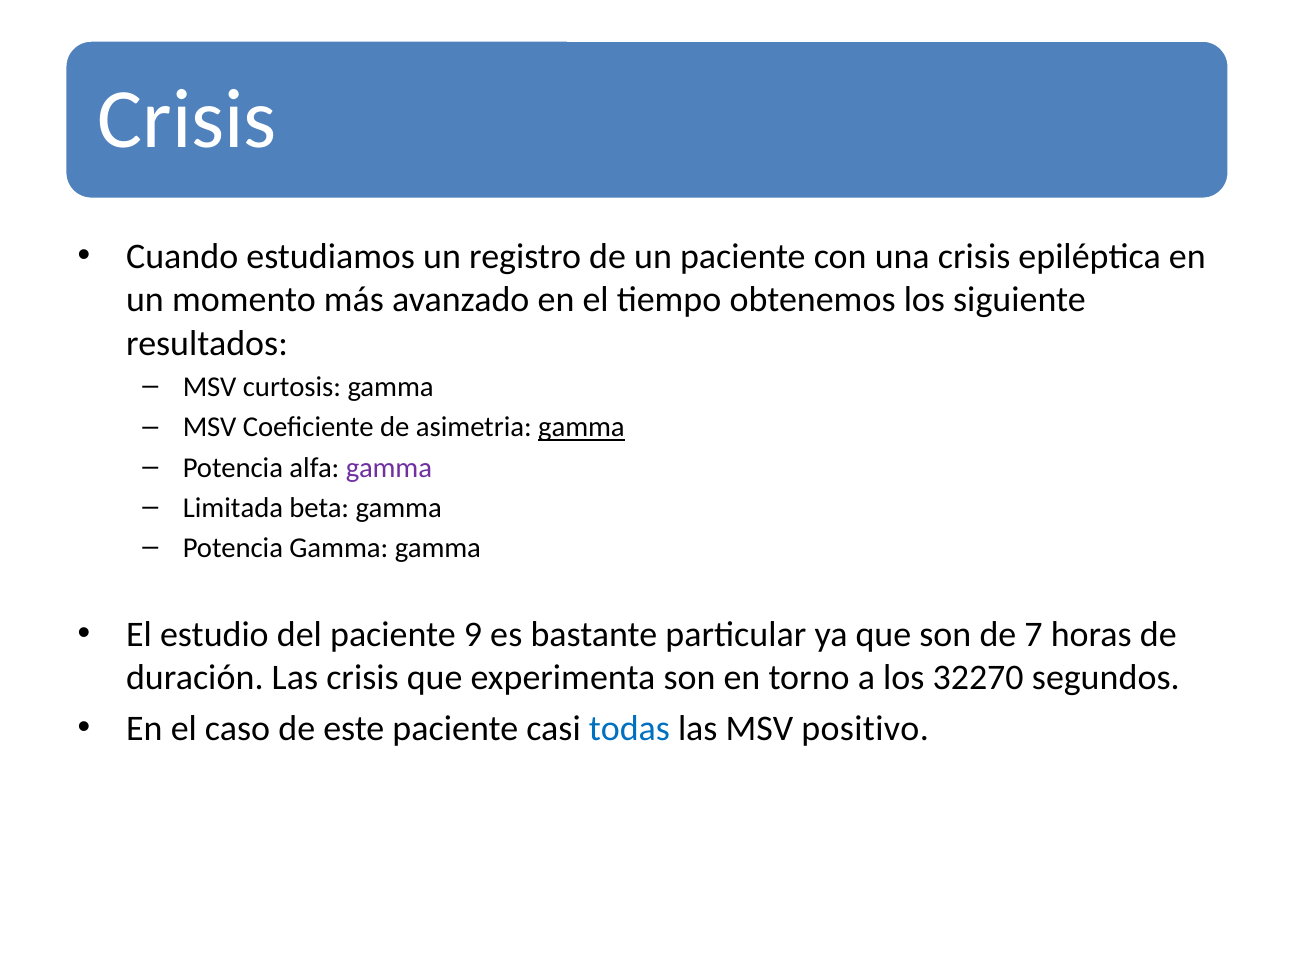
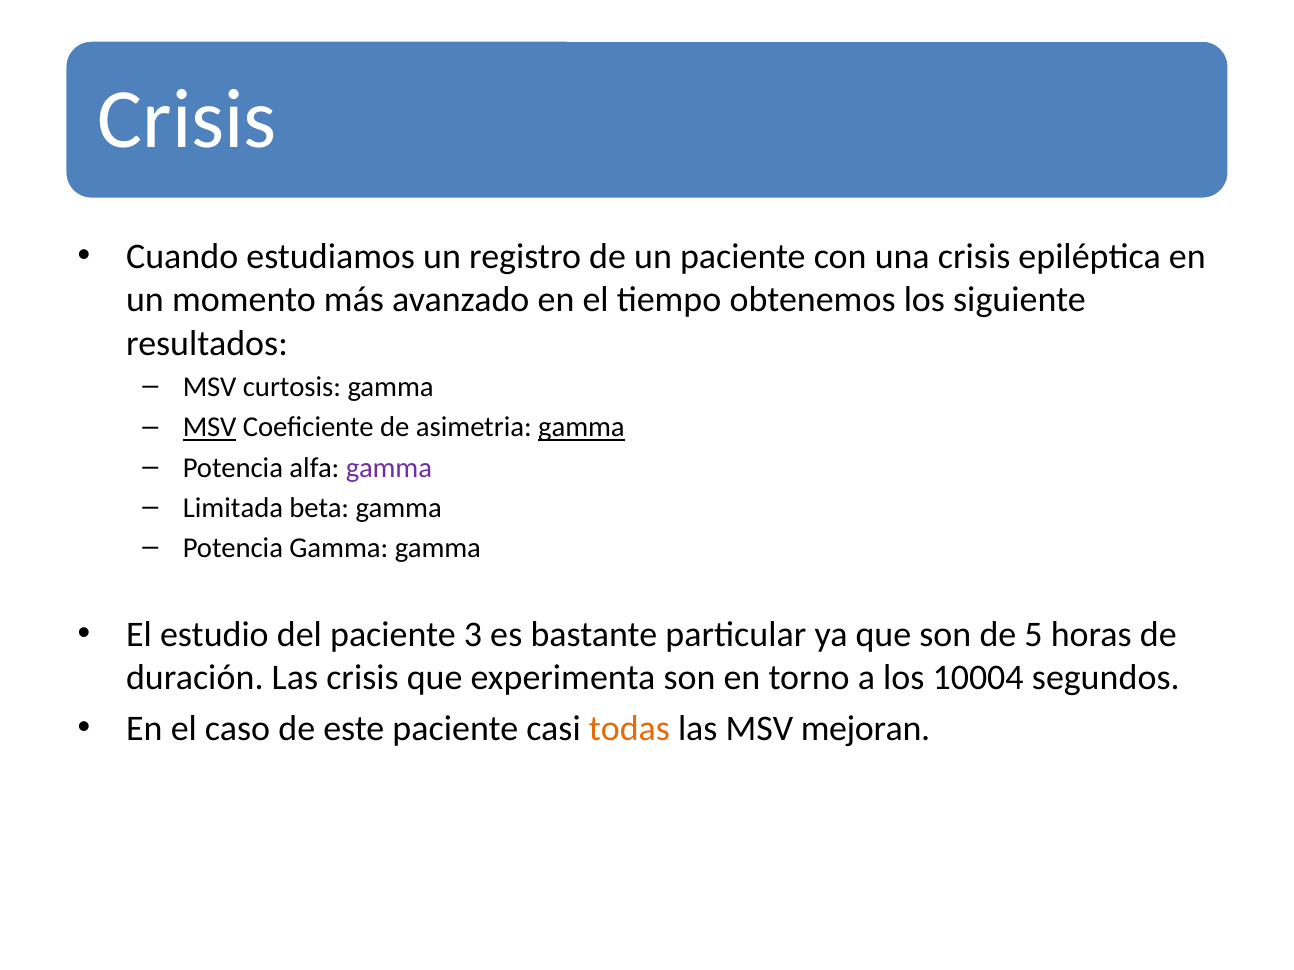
MSV underline: none -> present (210, 428)
9: 9 -> 3 (473, 635)
7: 7 -> 5 (1034, 635)
32270: 32270 -> 10004 (978, 678)
todas colour: blue -> orange (629, 729)
positivo: positivo -> mejoran (865, 729)
